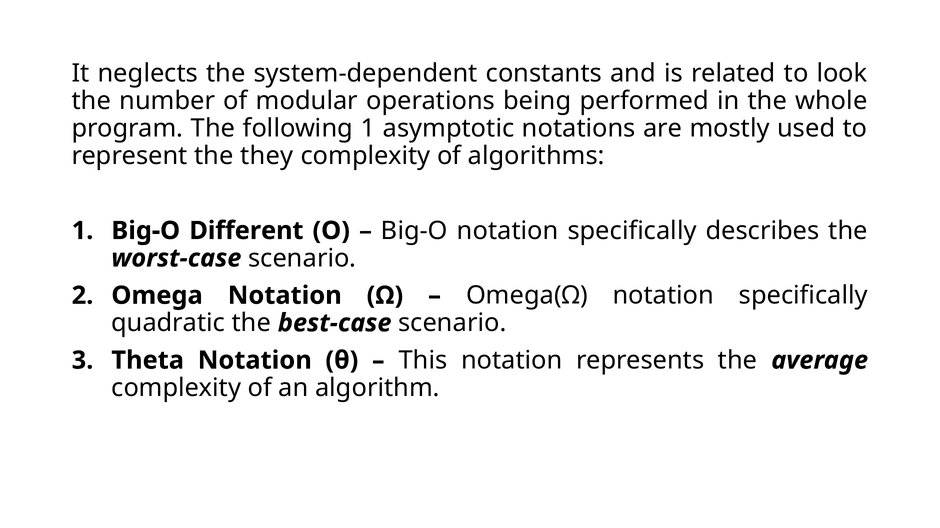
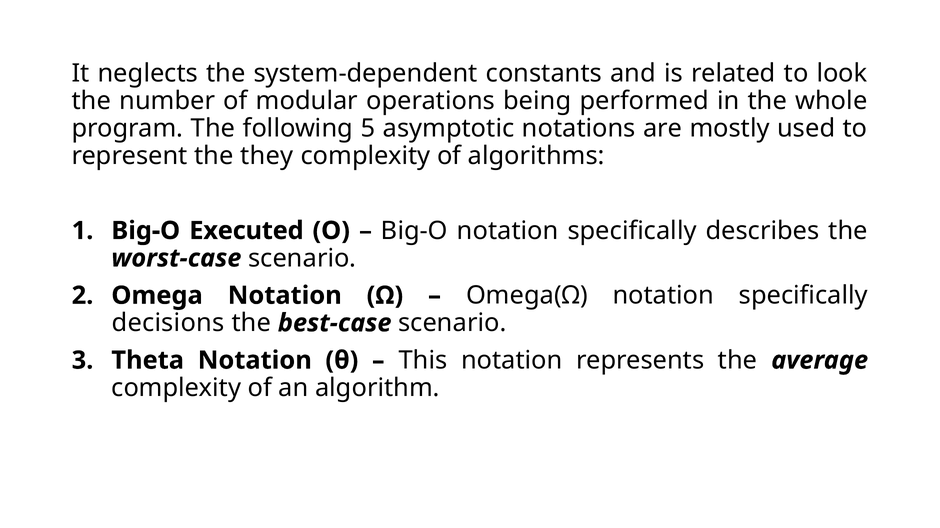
following 1: 1 -> 5 (368, 129)
Different: Different -> Executed (246, 231)
quadratic: quadratic -> decisions (168, 323)
